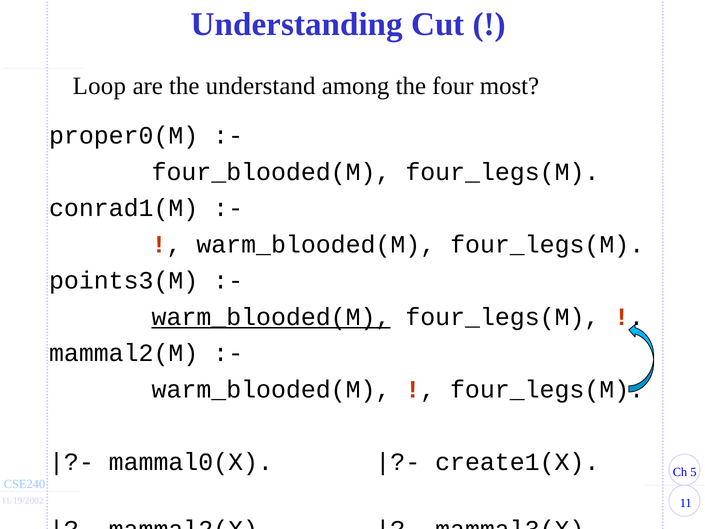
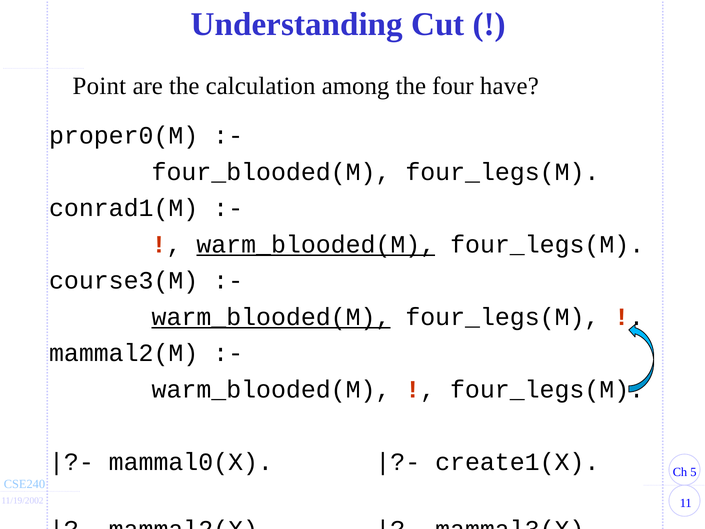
Loop: Loop -> Point (99, 86)
understand: understand -> calculation (261, 86)
most: most -> have (509, 86)
warm_blooded(M underline: none -> present (316, 244)
points3(M: points3(M -> course3(M (124, 281)
